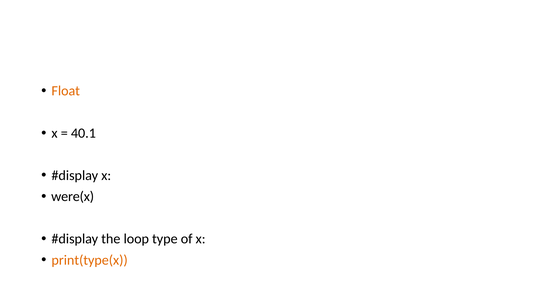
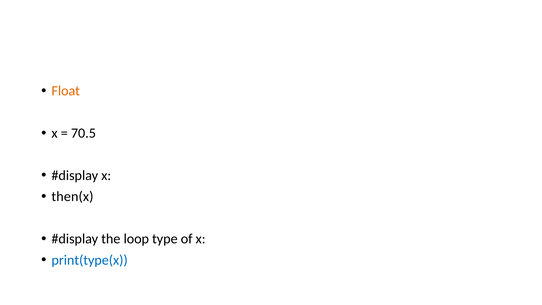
40.1: 40.1 -> 70.5 (83, 133)
were(x: were(x -> then(x (72, 197)
print(type(x colour: orange -> blue (90, 260)
